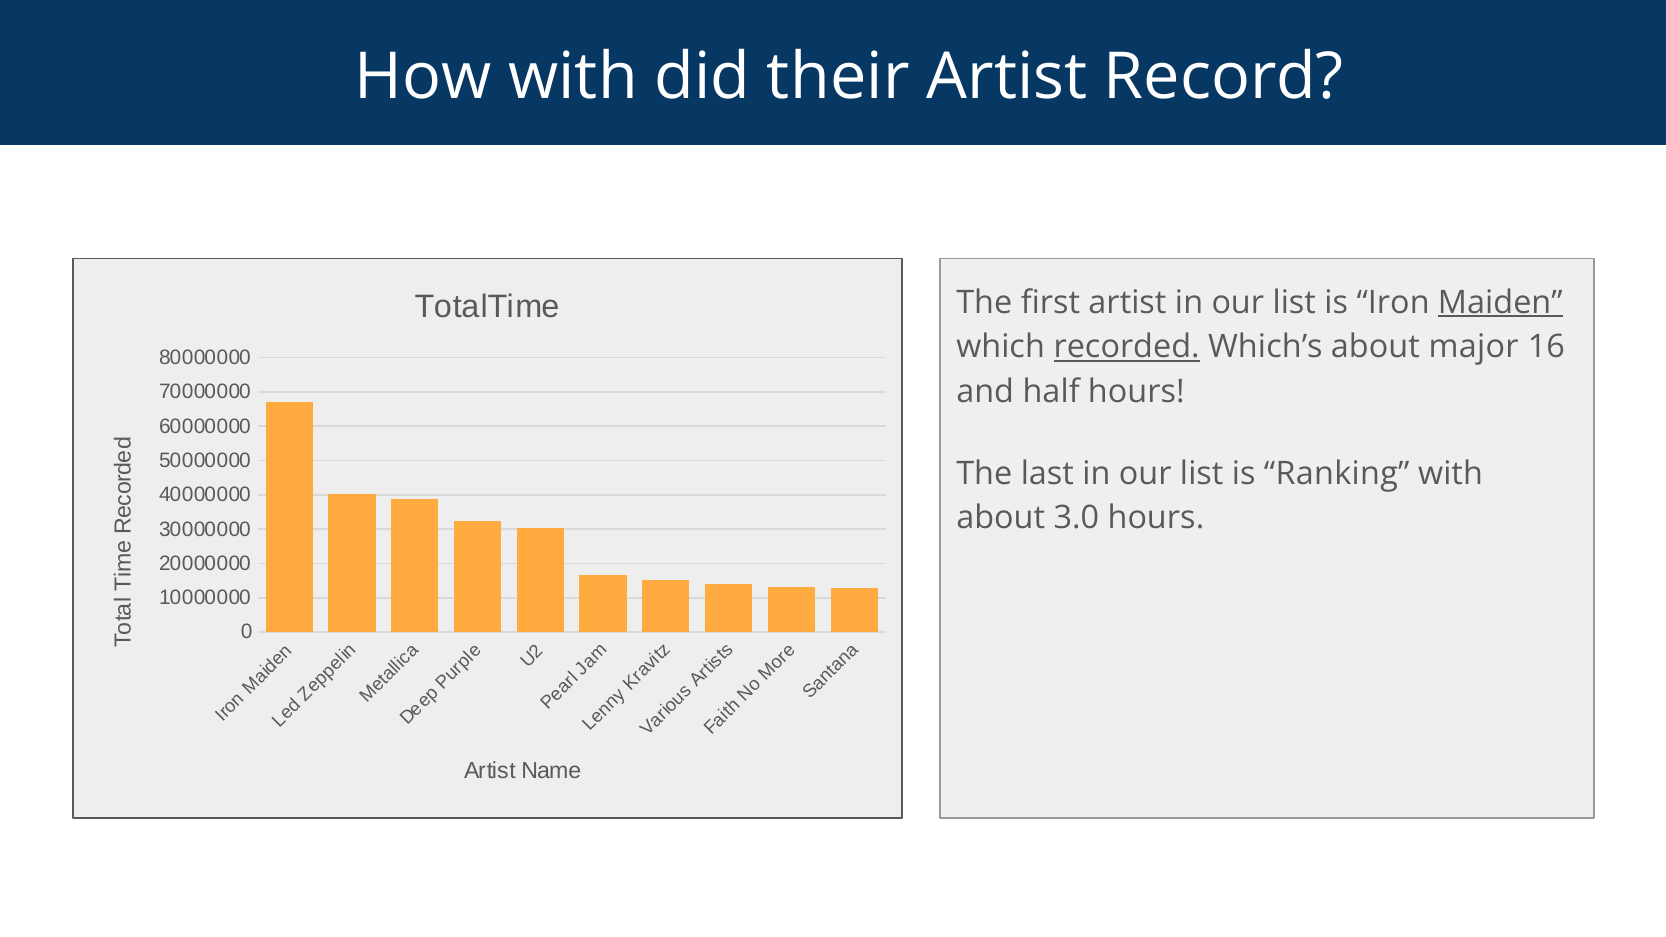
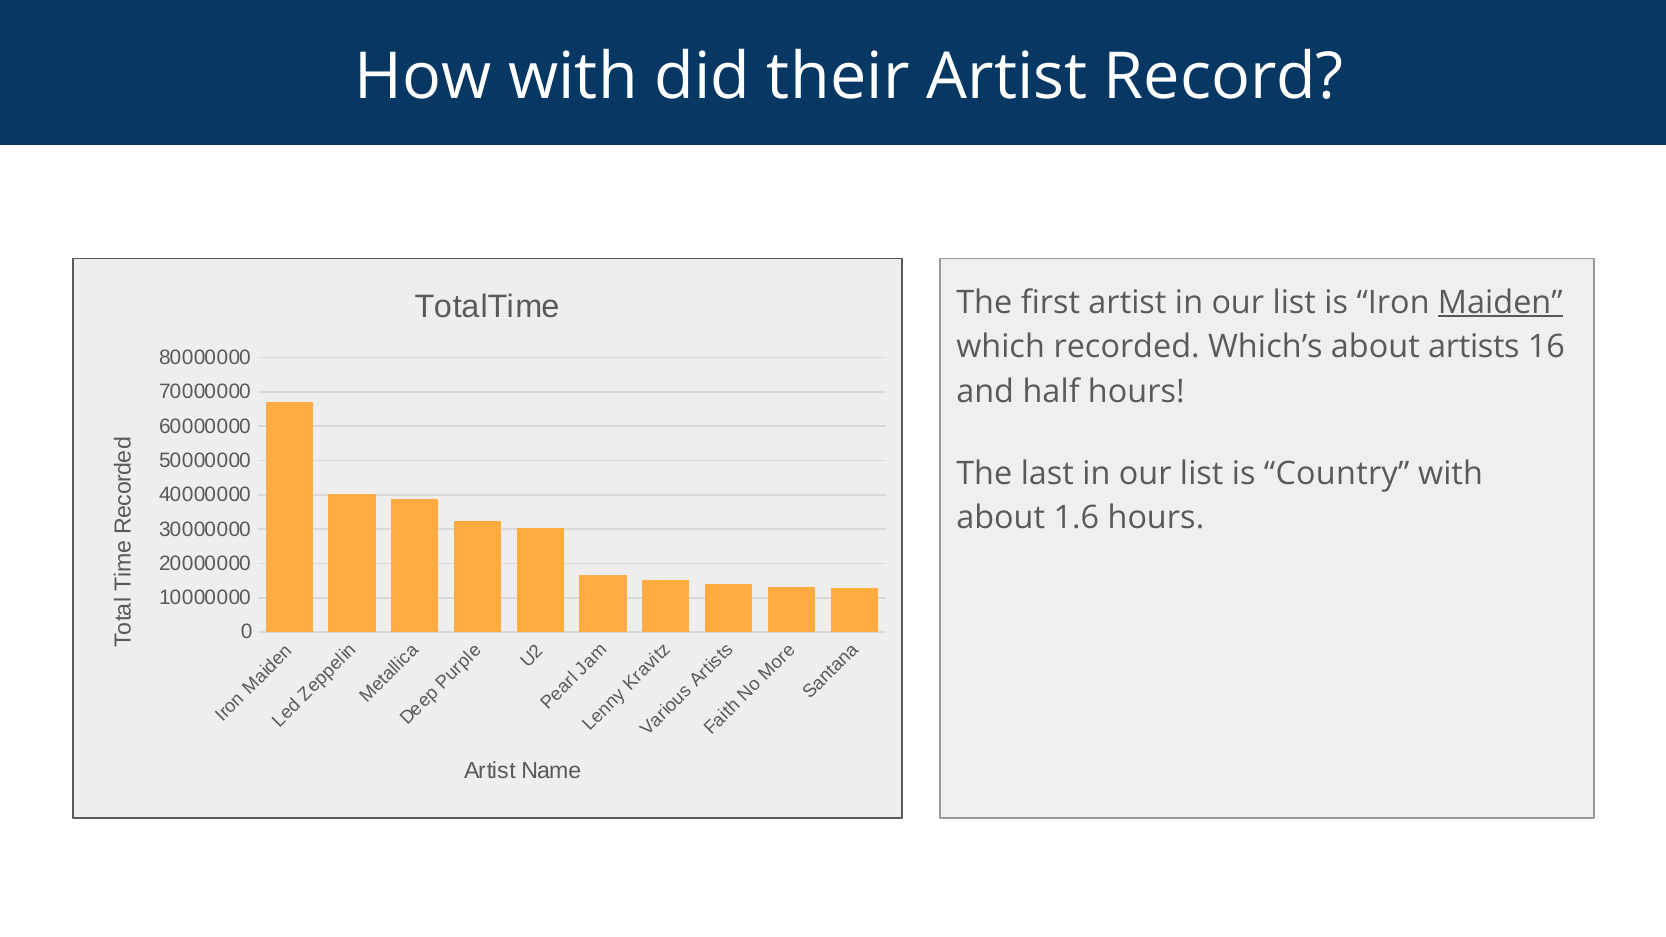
recorded underline: present -> none (1127, 347)
major: major -> artists (1474, 347)
Ranking: Ranking -> Country (1337, 474)
3.0: 3.0 -> 1.6 (1076, 518)
